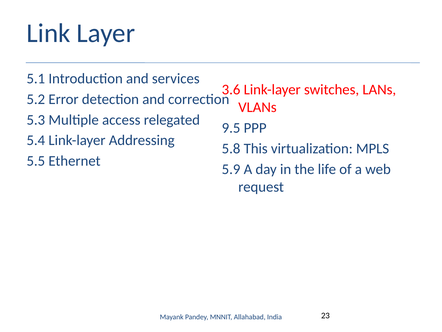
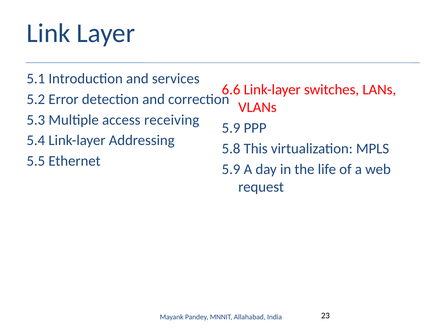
3.6: 3.6 -> 6.6 (231, 89)
relegated: relegated -> receiving (172, 120)
9.5: 9.5 -> 5.9 (231, 128)
